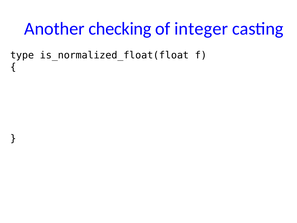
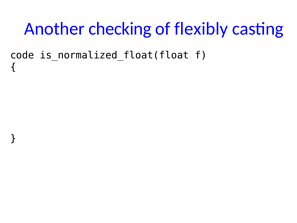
integer: integer -> flexibly (201, 29)
type: type -> code (22, 55)
